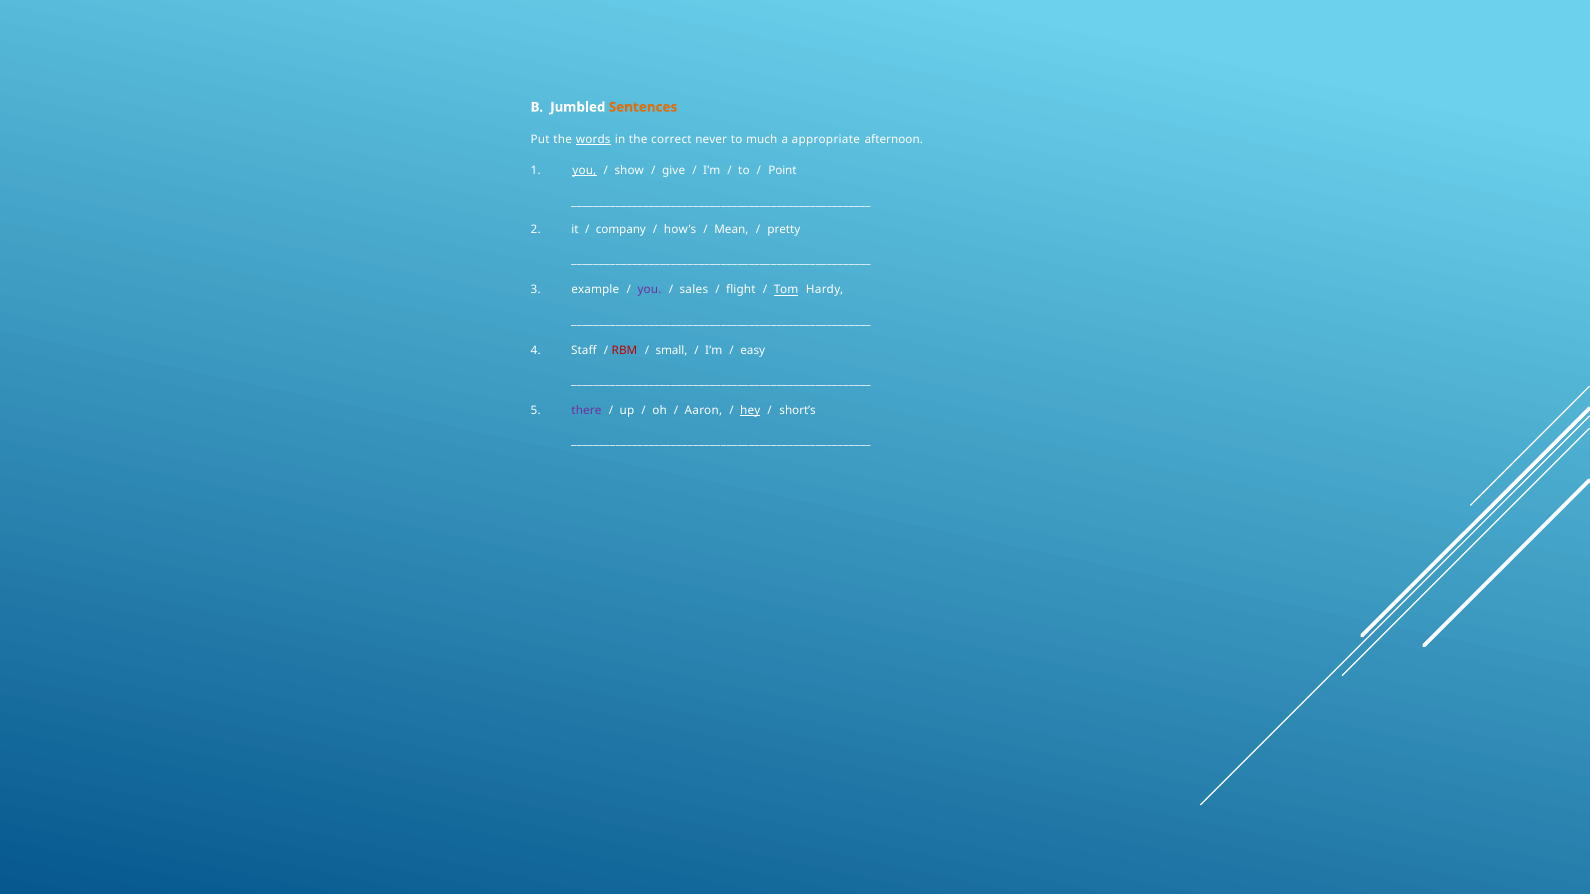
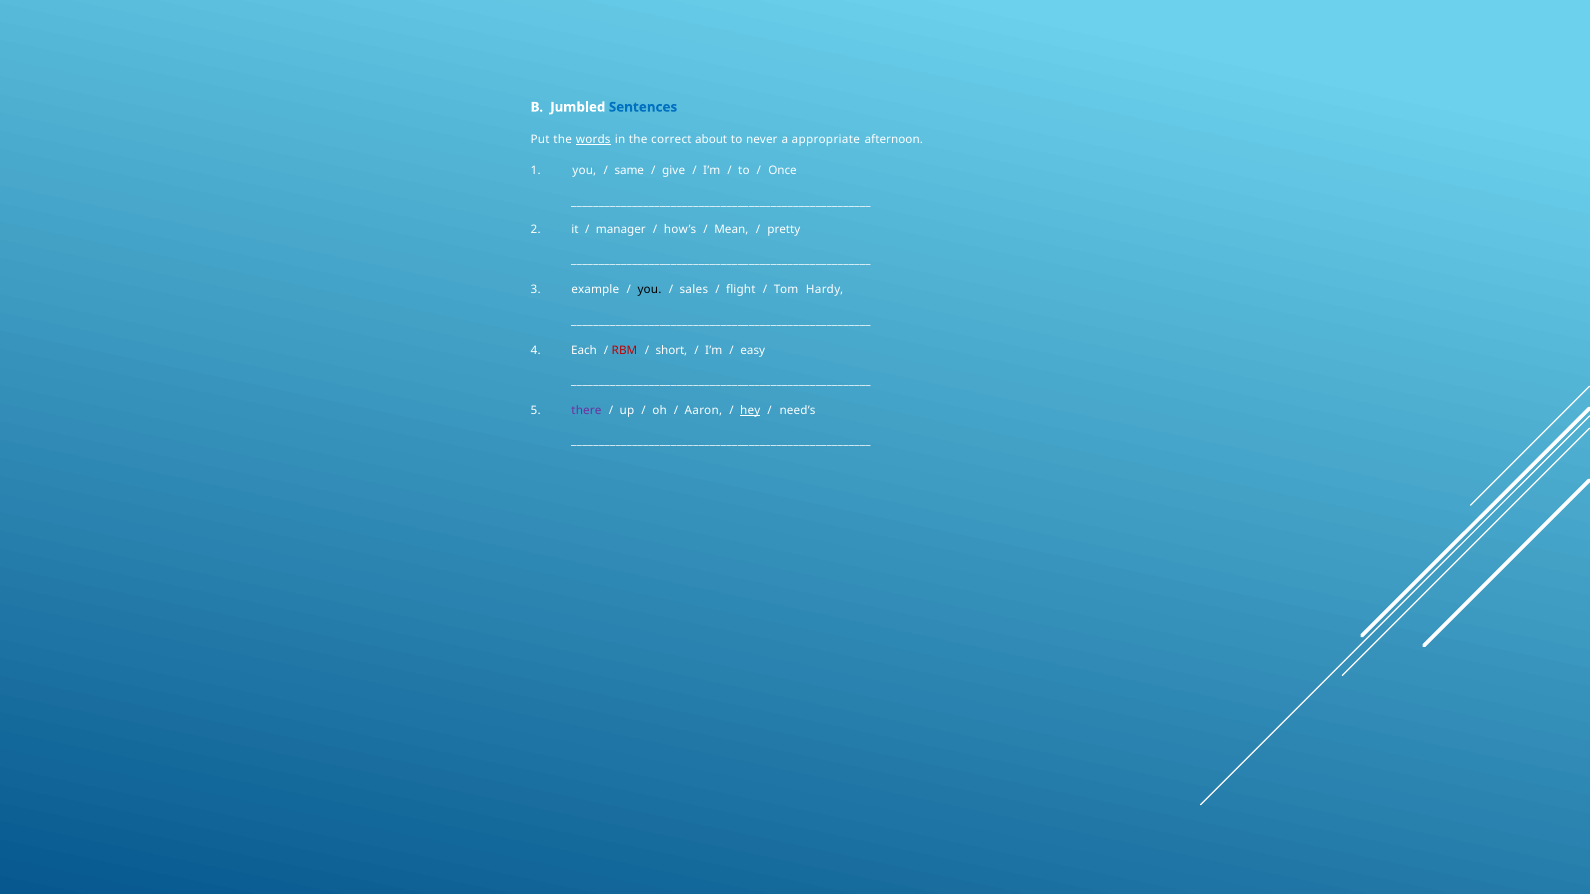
Sentences colour: orange -> blue (643, 107)
never: never -> about (711, 140)
much: much -> never (762, 140)
you underline: present -> none (584, 171)
show: show -> same (629, 171)
Point: Point -> Once (782, 171)
company: company -> manager (621, 230)
you colour: purple -> black (650, 290)
Tom underline: present -> none (786, 290)
Staff: Staff -> Each (584, 351)
small: small -> short (671, 351)
short’s: short’s -> need’s (798, 411)
